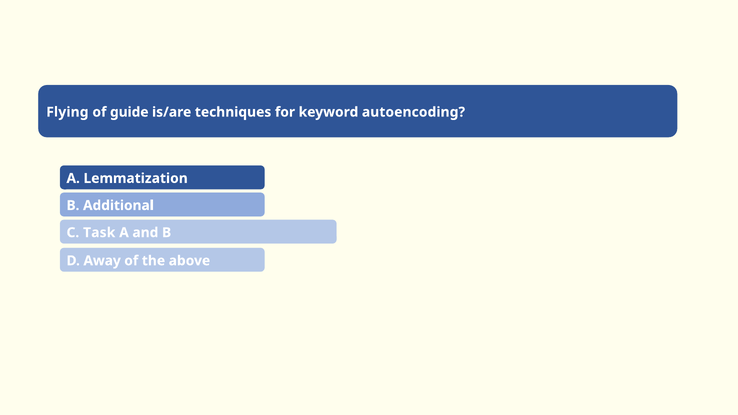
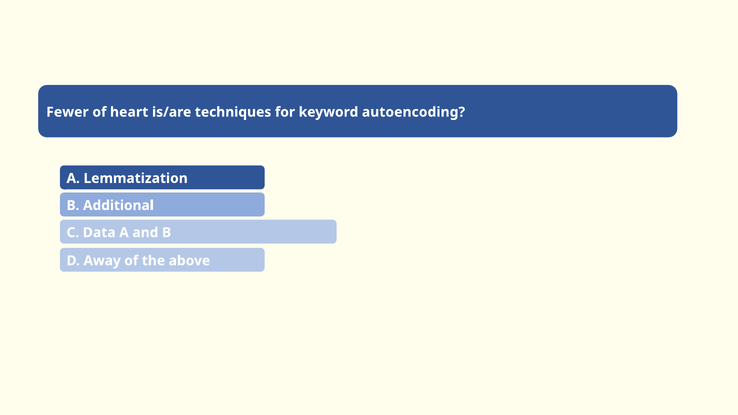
Flying: Flying -> Fewer (67, 112)
guide: guide -> heart (129, 112)
Task: Task -> Data (99, 233)
